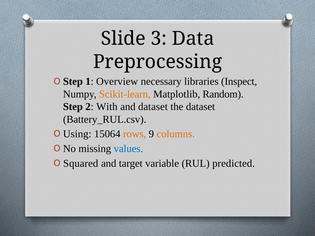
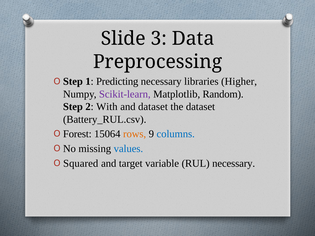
Overview: Overview -> Predicting (117, 82)
Inspect: Inspect -> Higher (239, 82)
Scikit-learn colour: orange -> purple (125, 94)
Using: Using -> Forest (77, 134)
columns colour: orange -> blue (176, 134)
RUL predicted: predicted -> necessary (234, 164)
